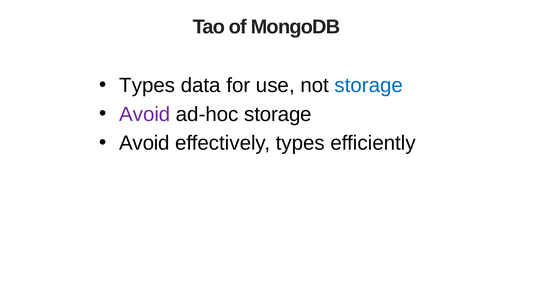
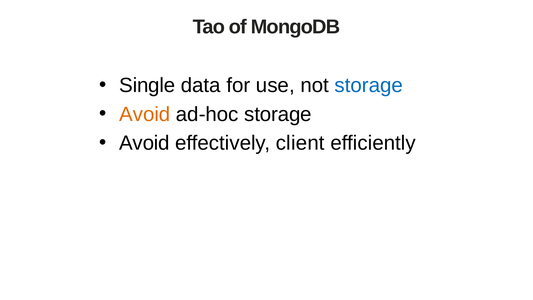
Types: Types -> Single (147, 85)
Avoid colour: purple -> orange (145, 114)
effectively types: types -> client (300, 143)
